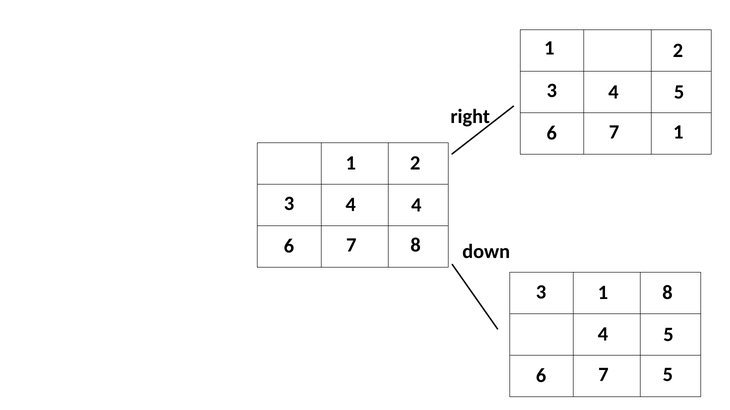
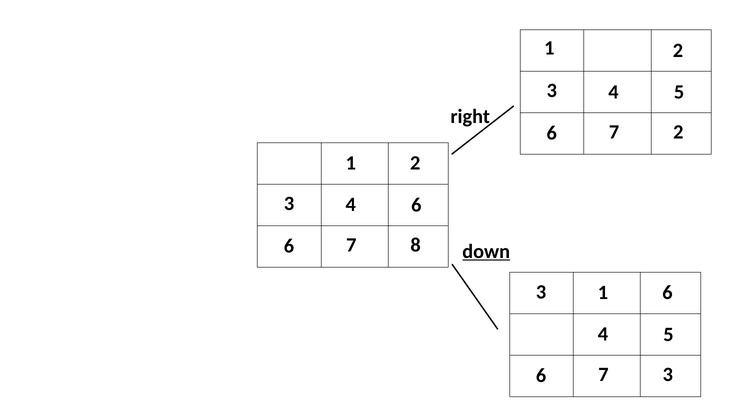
6 1: 1 -> 2 (678, 132)
3 4: 4 -> 6 (416, 205)
down underline: none -> present (486, 252)
1 8: 8 -> 6 (667, 293)
6 5: 5 -> 3 (668, 375)
